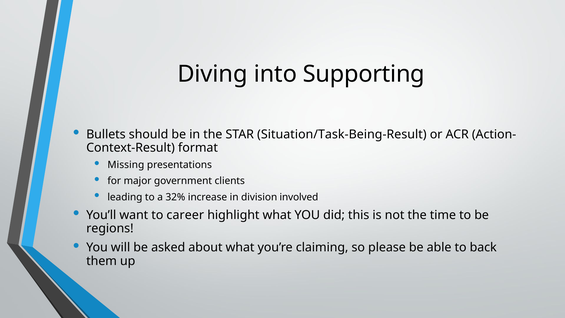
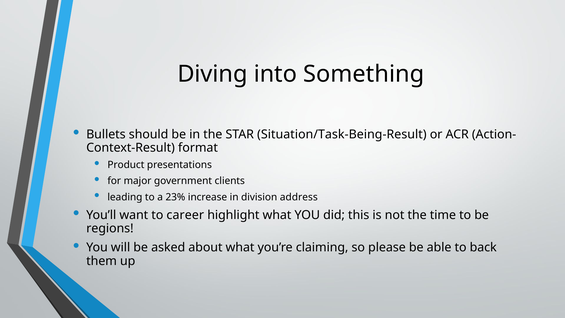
Supporting: Supporting -> Something (364, 74)
Missing: Missing -> Product (126, 165)
32%: 32% -> 23% (175, 197)
involved: involved -> address (299, 197)
